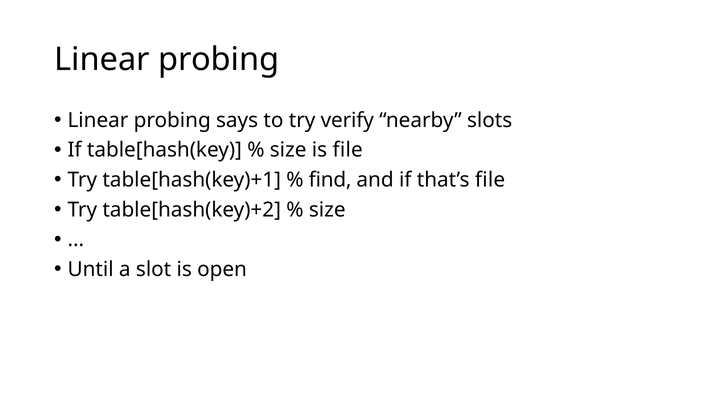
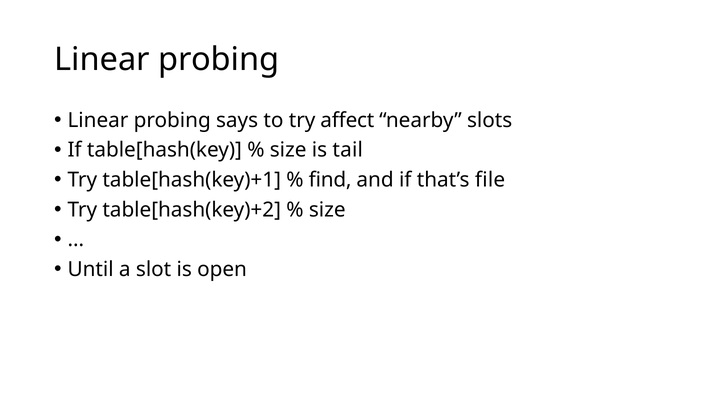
verify: verify -> affect (347, 120)
is file: file -> tail (348, 150)
